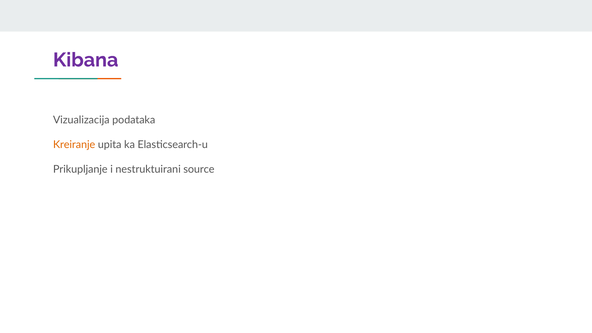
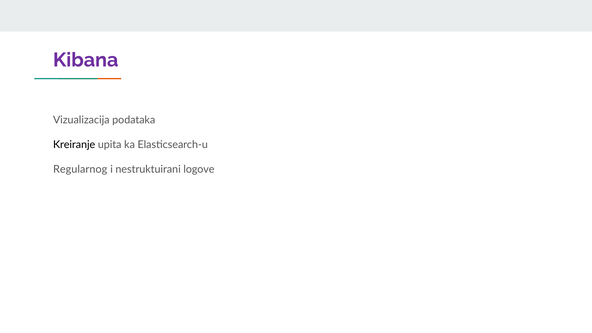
Kreiranje colour: orange -> black (74, 145)
Prikupljanje: Prikupljanje -> Regularnog (80, 169)
source: source -> logove (199, 169)
